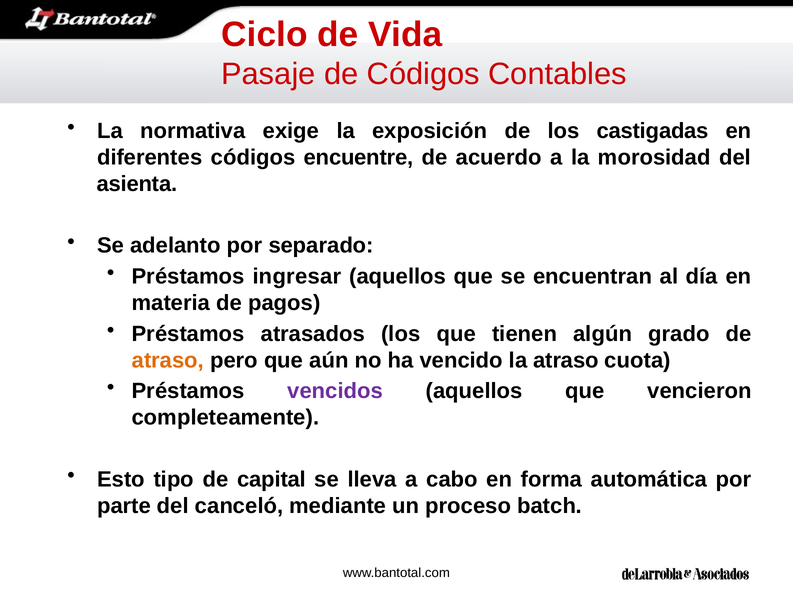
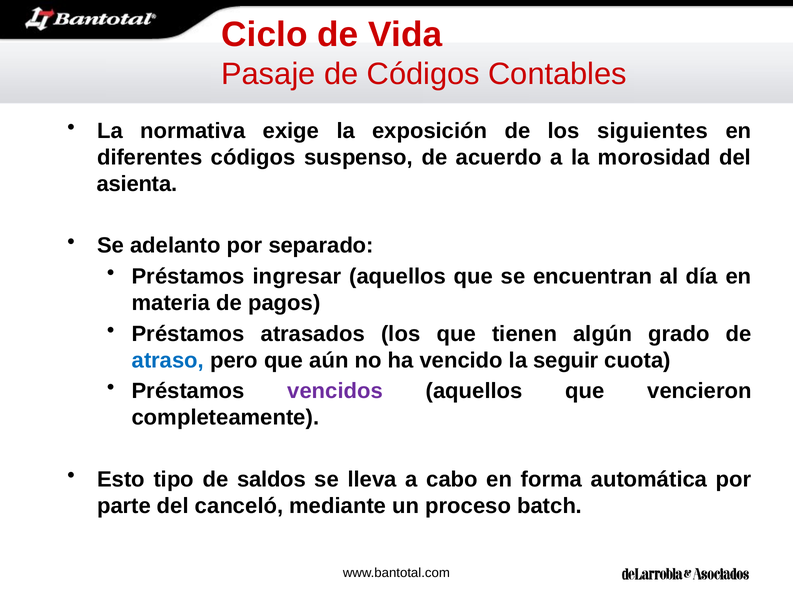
castigadas: castigadas -> siguientes (652, 131)
encuentre: encuentre -> suspenso (359, 157)
atraso colour: orange -> blue (168, 360)
la atraso: atraso -> seguir (566, 360)
capital: capital -> saldos (272, 479)
